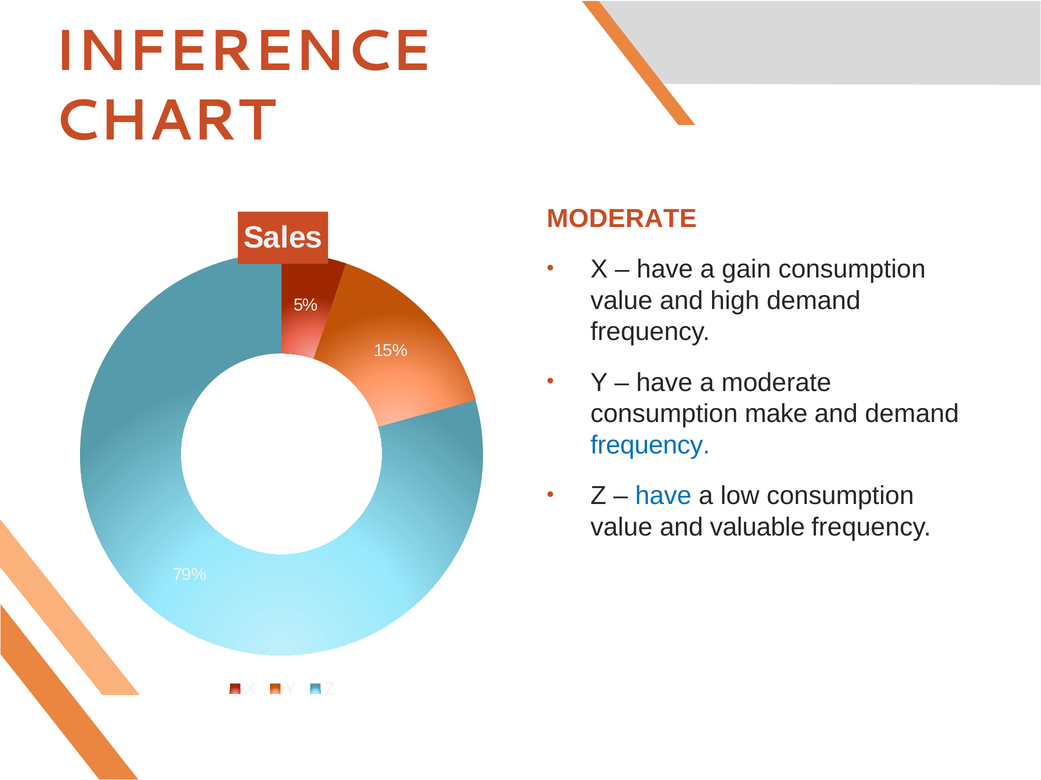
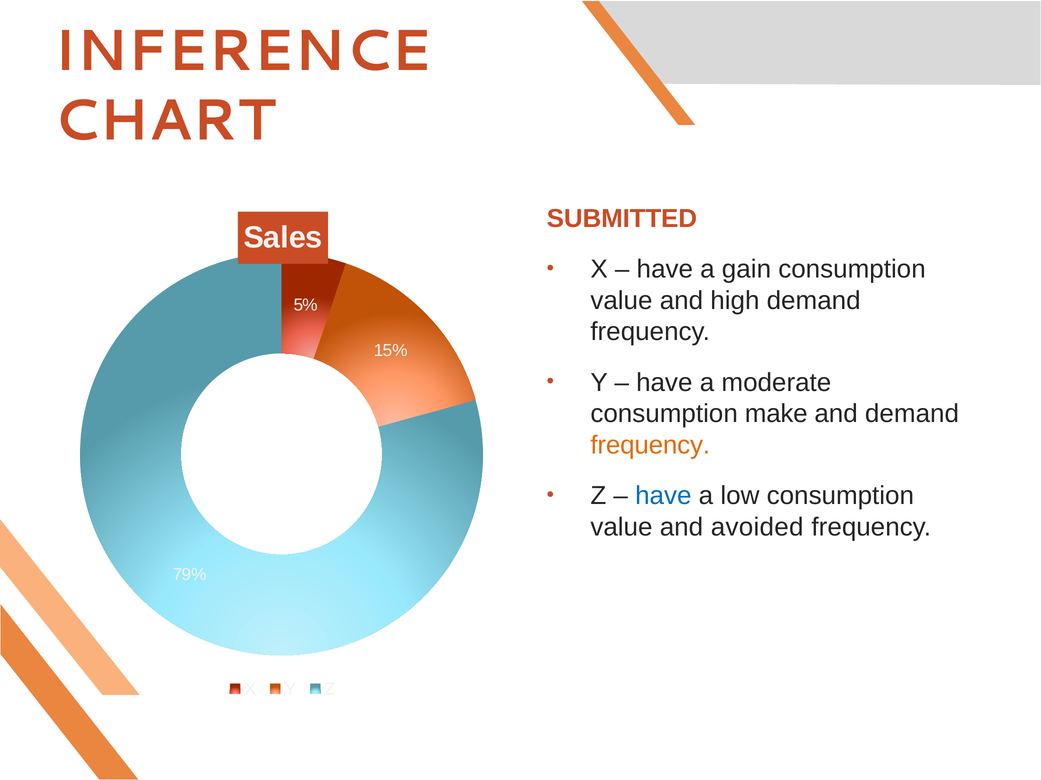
MODERATE: MODERATE -> SUBMITTED (622, 219)
frequency colour: blue -> orange (650, 445)
valuable: valuable -> avoided (757, 528)
